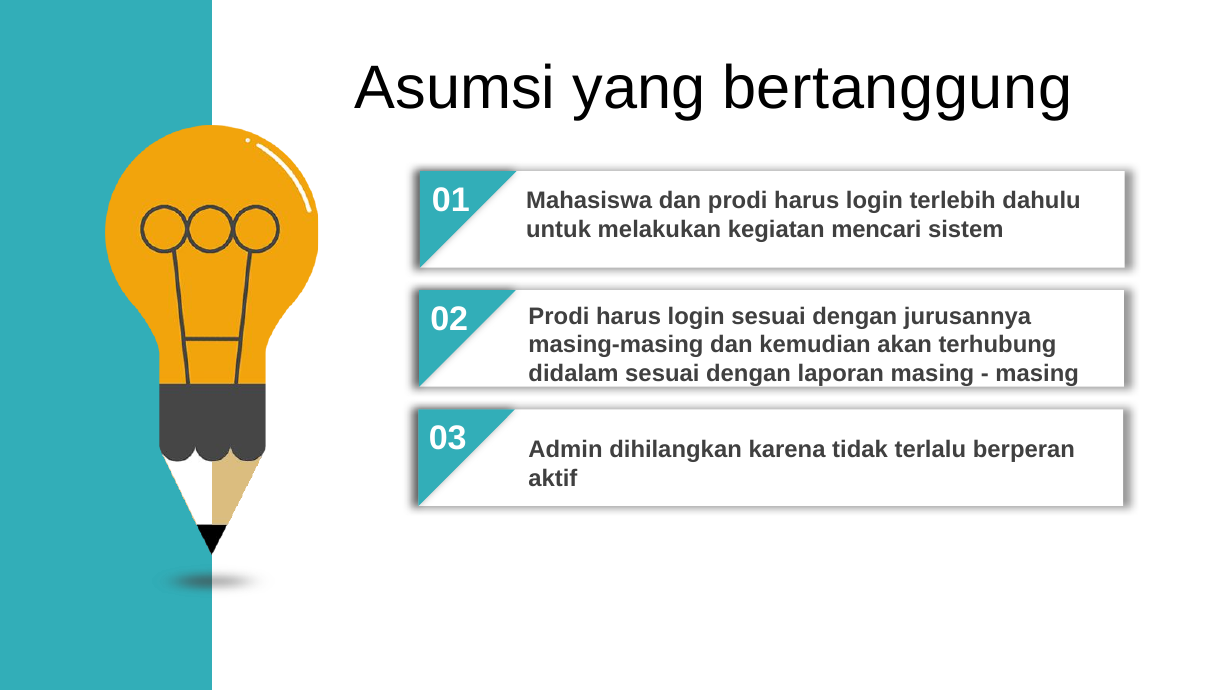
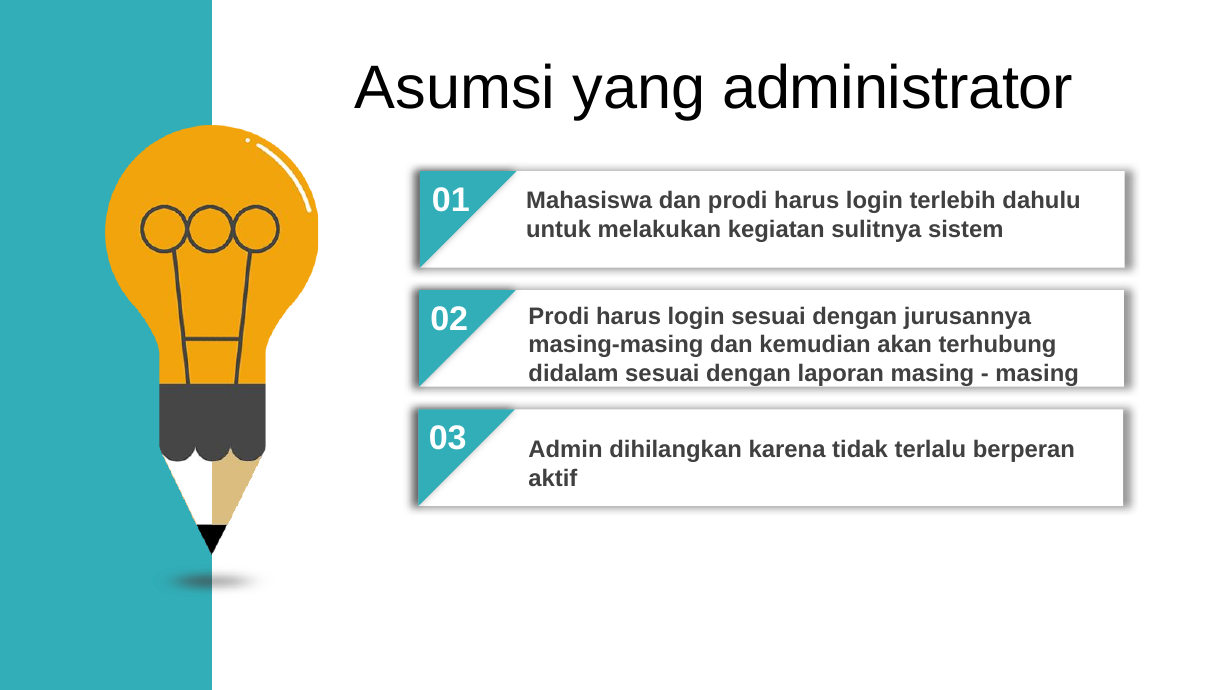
bertanggung: bertanggung -> administrator (898, 88)
mencari: mencari -> sulitnya (876, 229)
